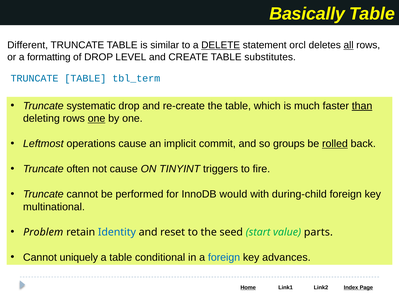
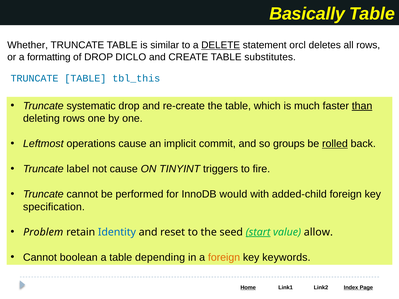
Different: Different -> Whether (28, 45)
all underline: present -> none (349, 45)
LEVEL: LEVEL -> DICLO (131, 57)
tbl_term: tbl_term -> tbl_this (136, 78)
one underline: present -> none (97, 119)
often: often -> label (78, 169)
during-child: during-child -> added-child (299, 194)
multinational: multinational -> specification (54, 207)
start underline: none -> present (258, 232)
parts: parts -> allow (318, 232)
uniquely: uniquely -> boolean (79, 257)
conditional: conditional -> depending (160, 257)
foreign colour: blue -> orange (224, 257)
advances: advances -> keywords (286, 257)
